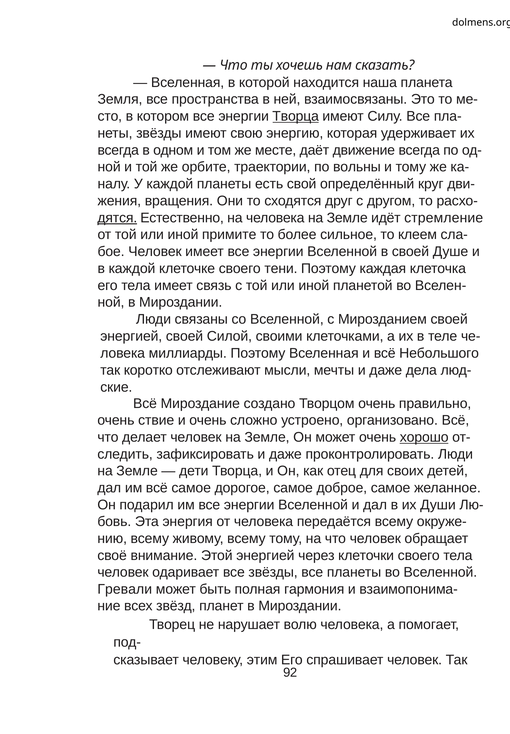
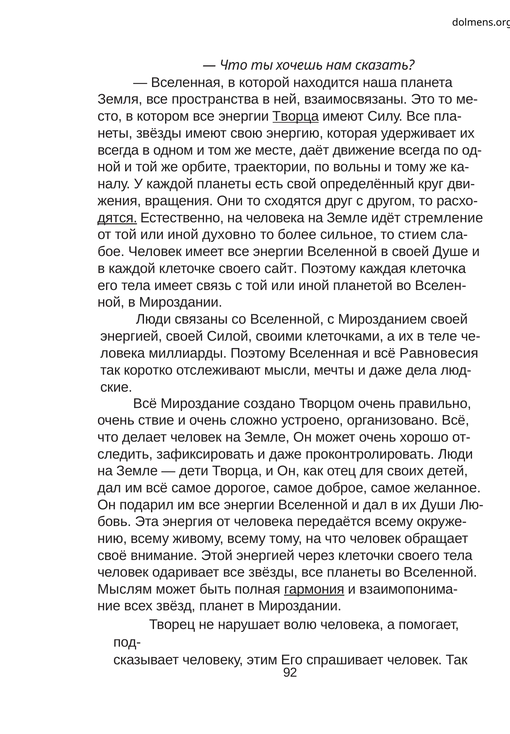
примите: примите -> духовно (229, 235)
клеем: клеем -> стием (417, 235)
тени: тени -> сайт (281, 269)
Небольшого: Небольшого -> Равновесия (439, 353)
хорошо underline: present -> none (424, 437)
Гревали: Гревали -> Мыслям (125, 589)
гармония underline: none -> present (314, 589)
